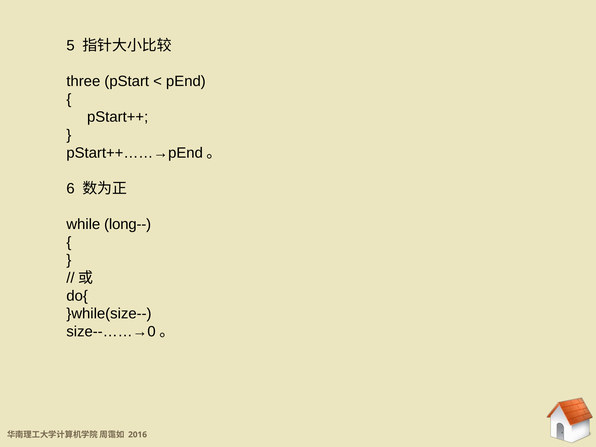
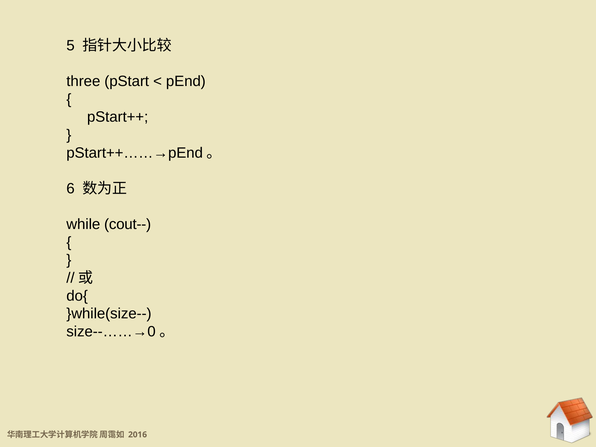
long--: long-- -> cout-- (128, 224)
